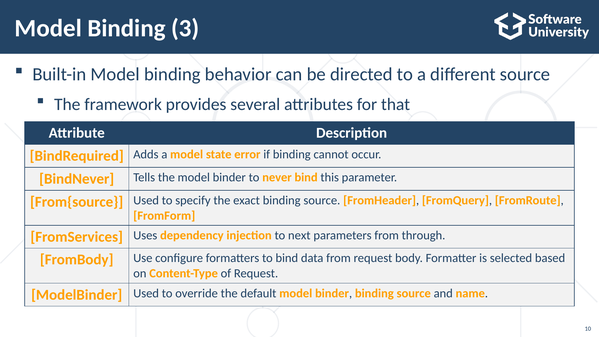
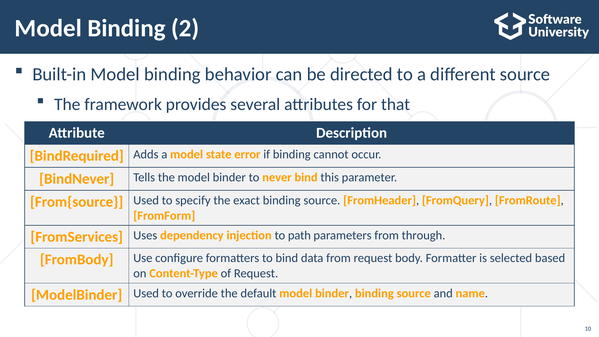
3: 3 -> 2 (185, 28)
next: next -> path (299, 235)
